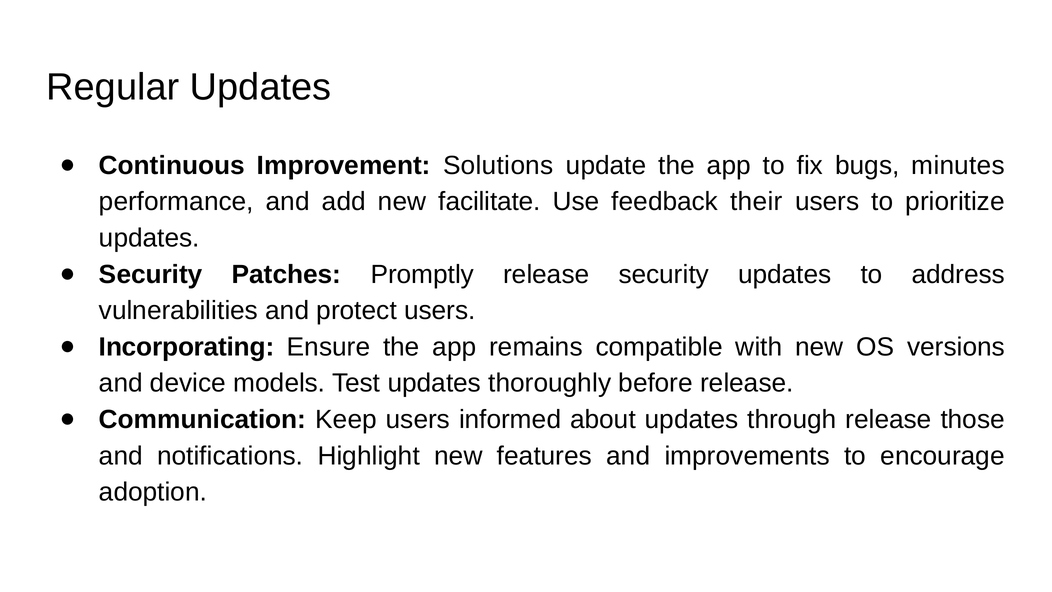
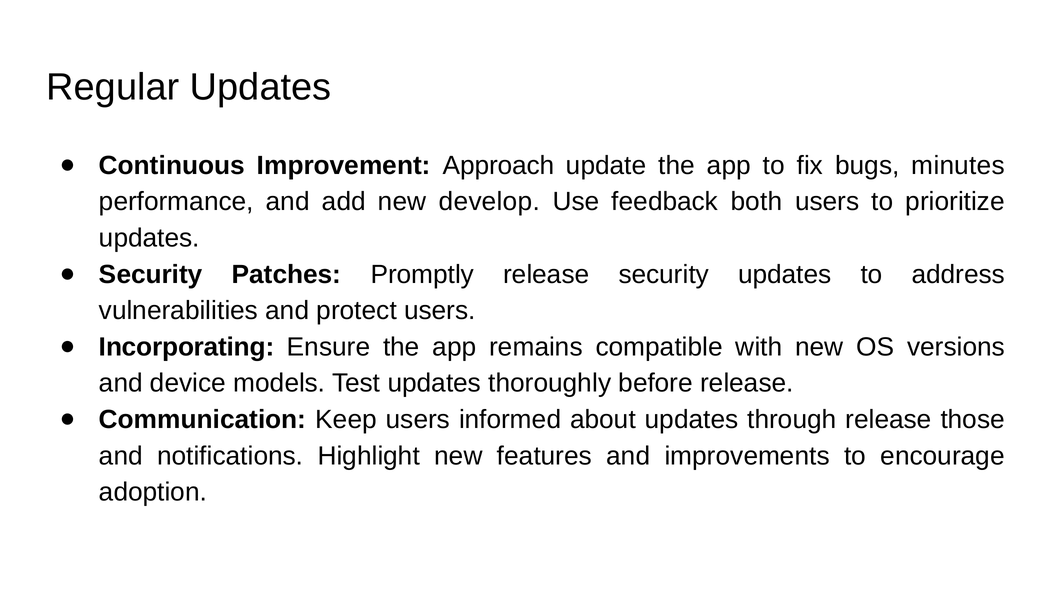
Solutions: Solutions -> Approach (499, 165)
facilitate: facilitate -> develop (489, 202)
their: their -> both (756, 202)
